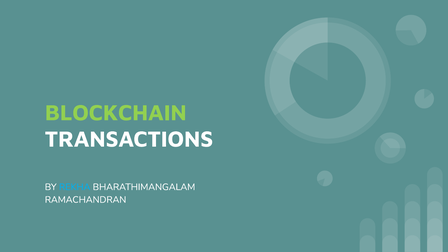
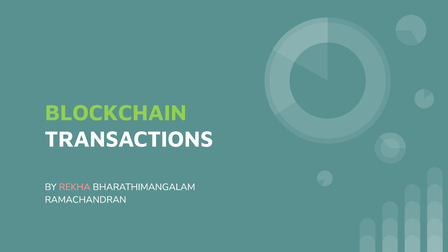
REKHA colour: light blue -> pink (75, 187)
